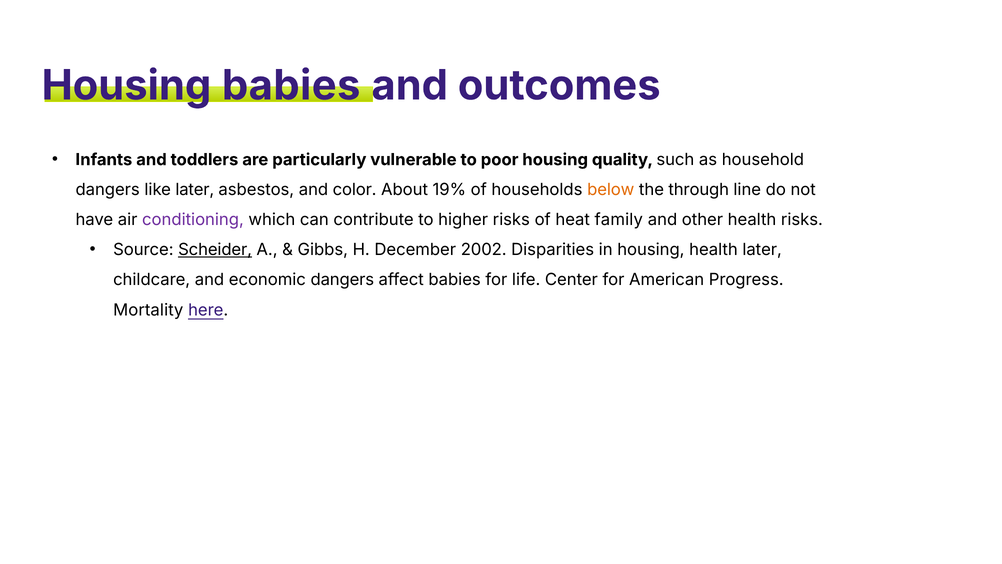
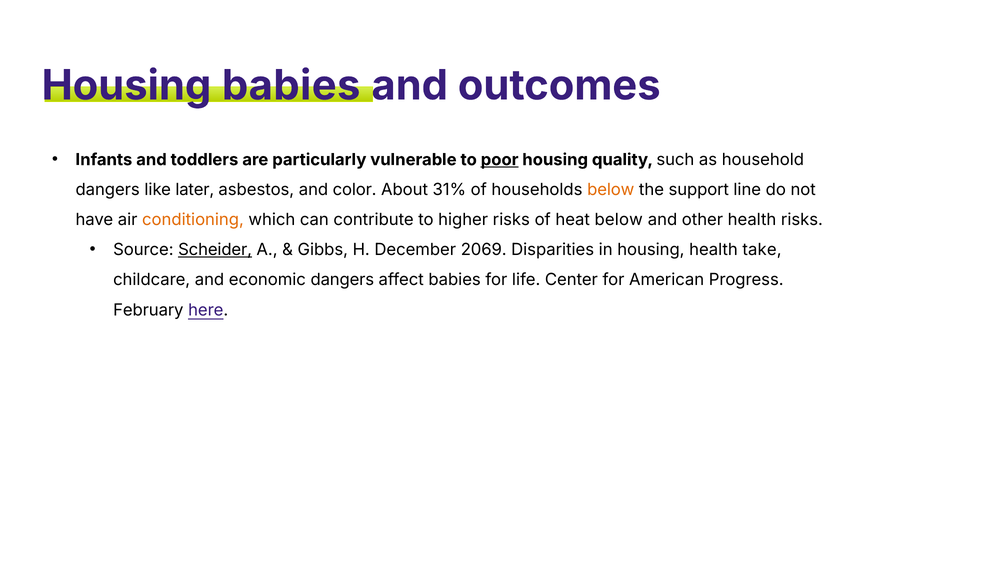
poor underline: none -> present (500, 160)
19%: 19% -> 31% (449, 190)
through: through -> support (699, 190)
conditioning colour: purple -> orange (193, 220)
heat family: family -> below (619, 220)
2002: 2002 -> 2069 (484, 250)
health later: later -> take (762, 250)
Mortality: Mortality -> February (148, 310)
